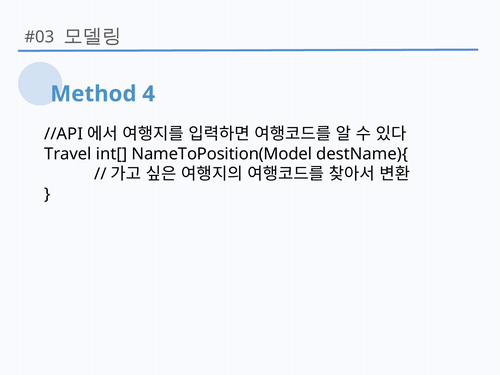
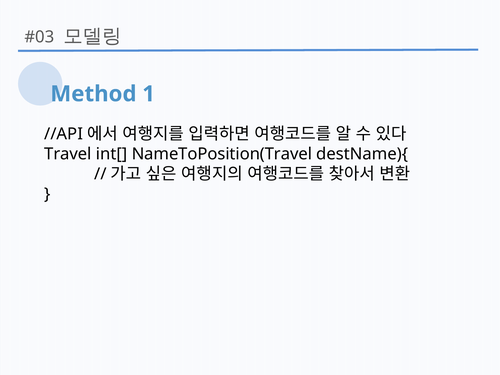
4: 4 -> 1 (149, 94)
NameToPosition(Model: NameToPosition(Model -> NameToPosition(Travel (222, 154)
